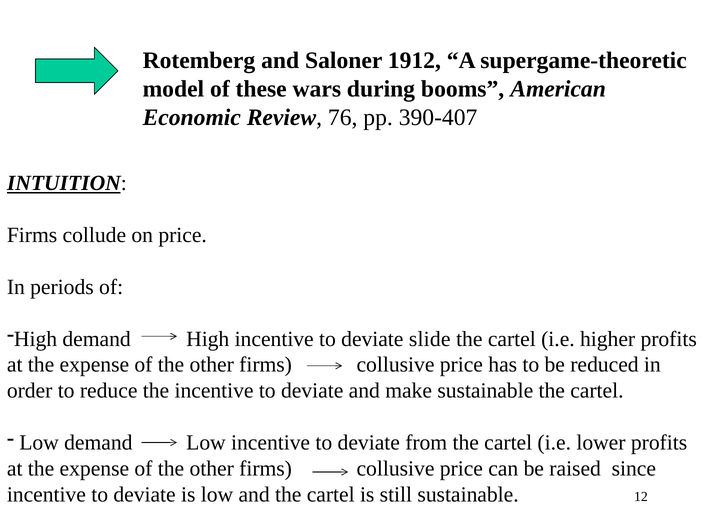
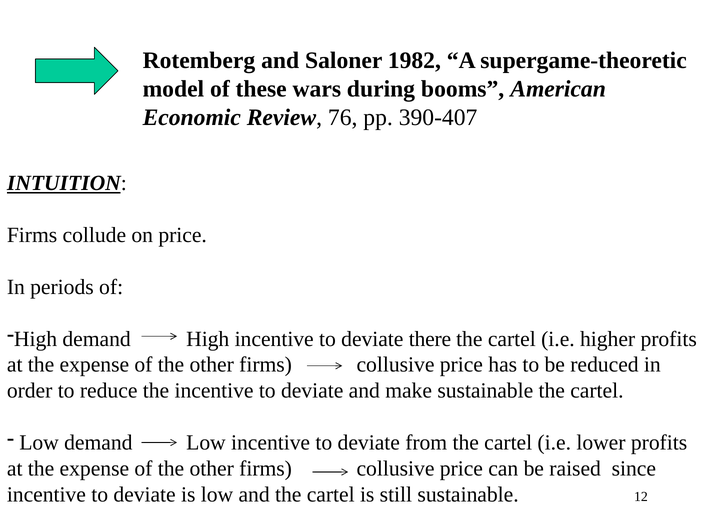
1912: 1912 -> 1982 (414, 61)
slide: slide -> there (430, 339)
